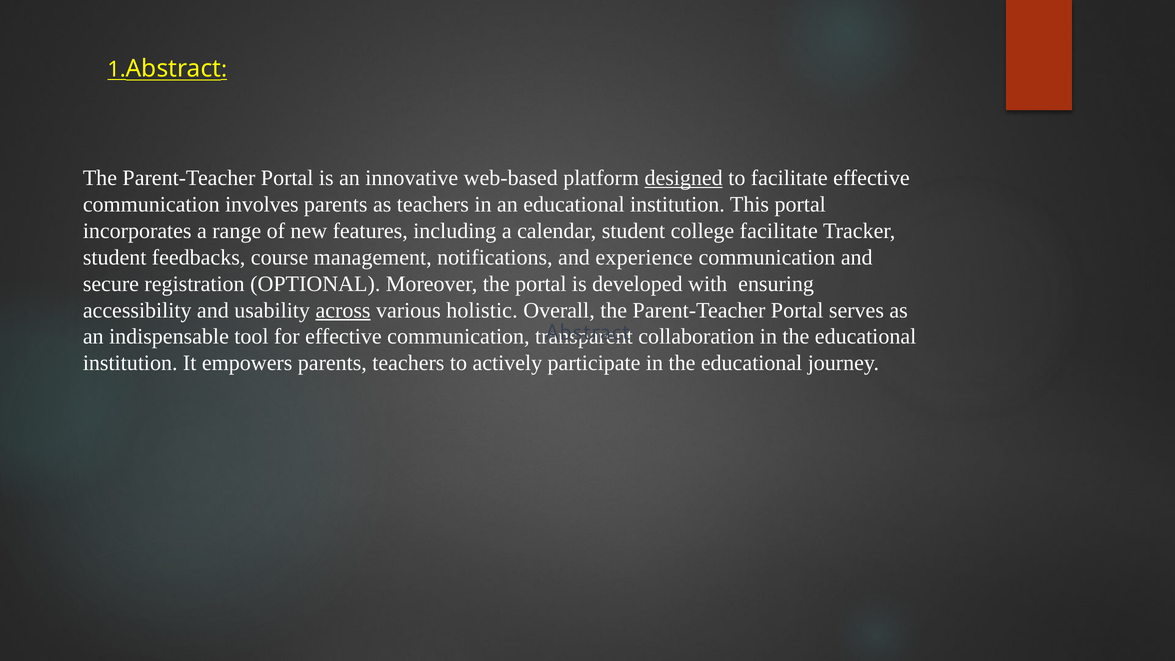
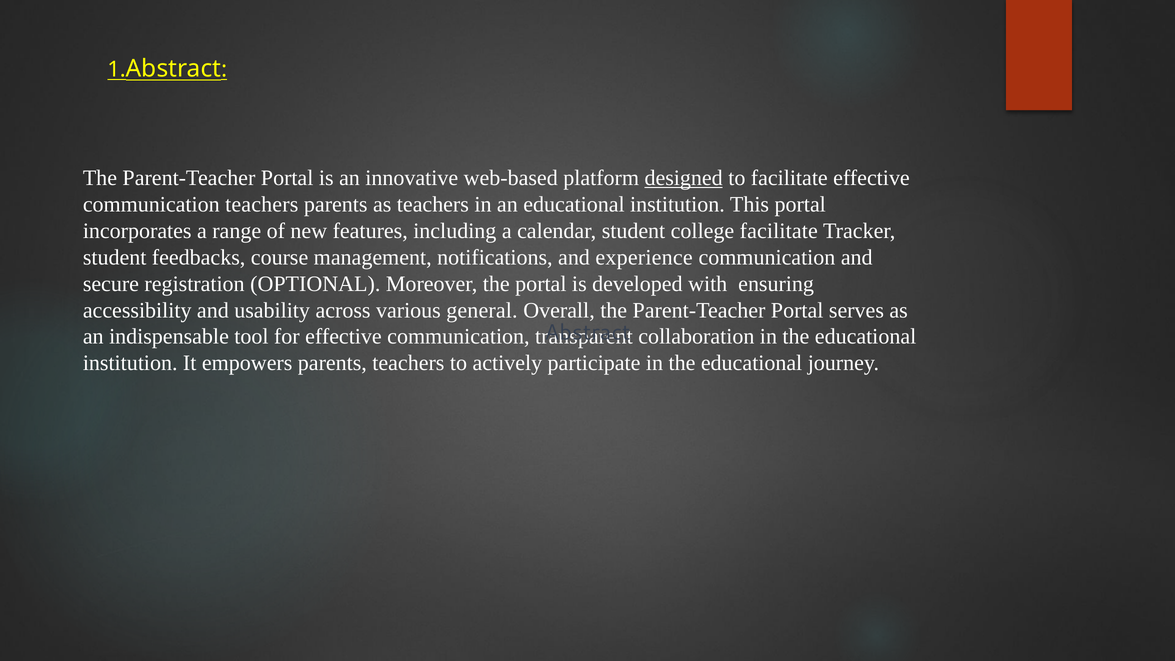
communication involves: involves -> teachers (262, 204)
across underline: present -> none (343, 310)
holistic: holistic -> general (482, 310)
